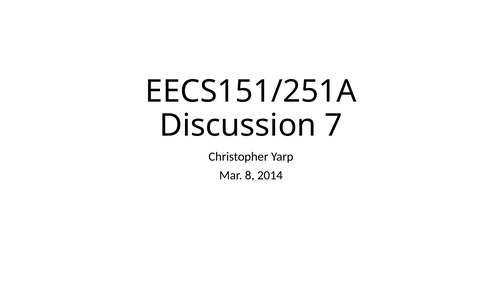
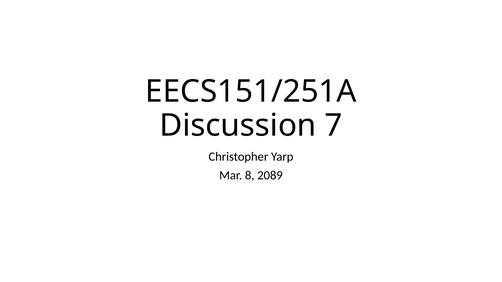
2014: 2014 -> 2089 (270, 176)
